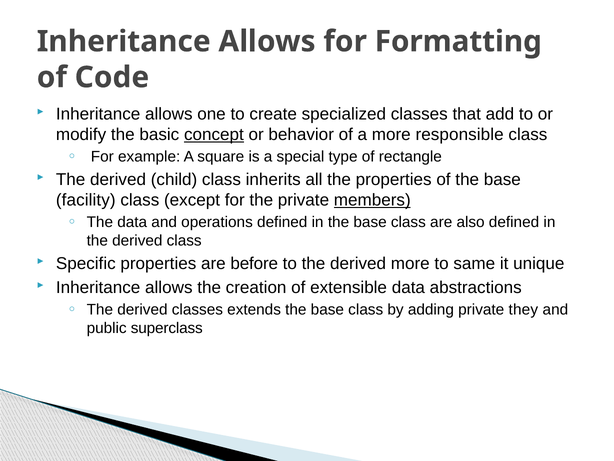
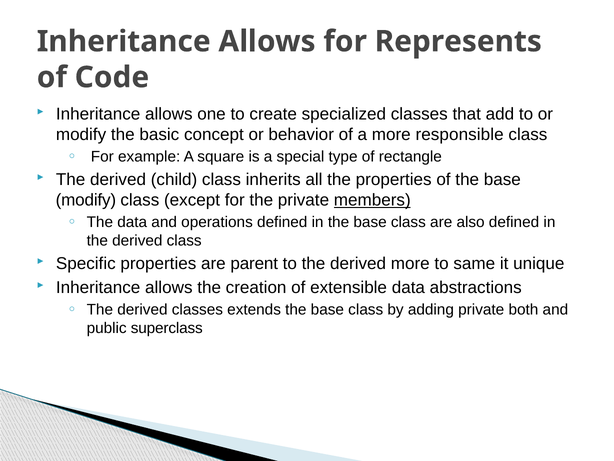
Formatting: Formatting -> Represents (458, 41)
concept underline: present -> none (214, 134)
facility: facility -> modify (86, 200)
before: before -> parent (254, 263)
they: they -> both (523, 309)
